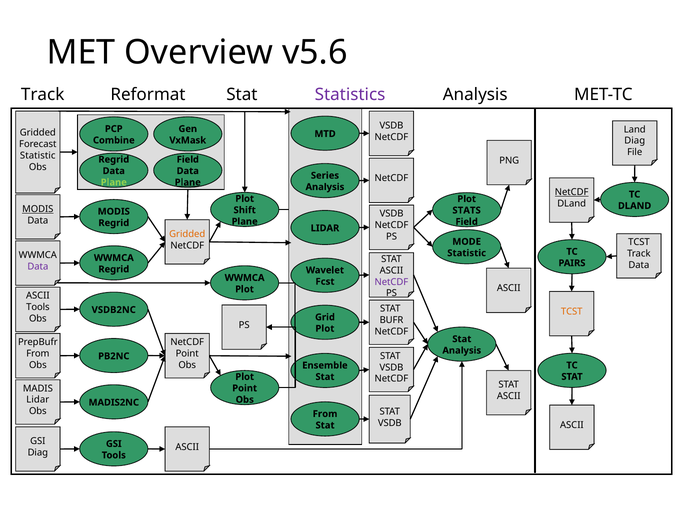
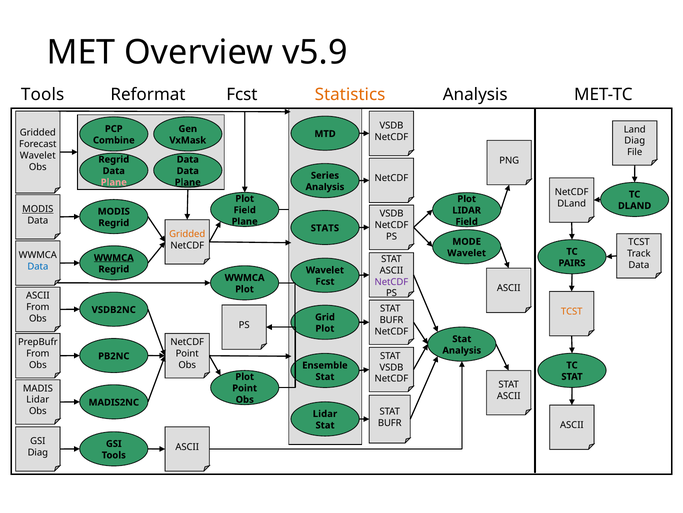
v5.6: v5.6 -> v5.9 (315, 52)
Track: Track -> Tools (43, 95)
Stat: Stat -> Fcst (242, 95)
Statistics colour: purple -> orange (350, 95)
Statistic: Statistic -> Wavelet (38, 155)
Field: Field -> Data (188, 159)
Plane colour: light green -> pink (114, 182)
NetCDF underline: present -> none (572, 192)
Shift: Shift -> Field (245, 210)
STATS: STATS -> LIDAR (467, 210)
LIDAR: LIDAR -> STATS (325, 228)
Statistic: Statistic -> Wavelet (467, 253)
WWMCA underline: none -> present (114, 257)
Data colour: purple -> blue (38, 266)
Tools: Tools -> From (38, 307)
From: From -> Lidar (325, 413)
VSDB: VSDB -> BUFR (390, 422)
